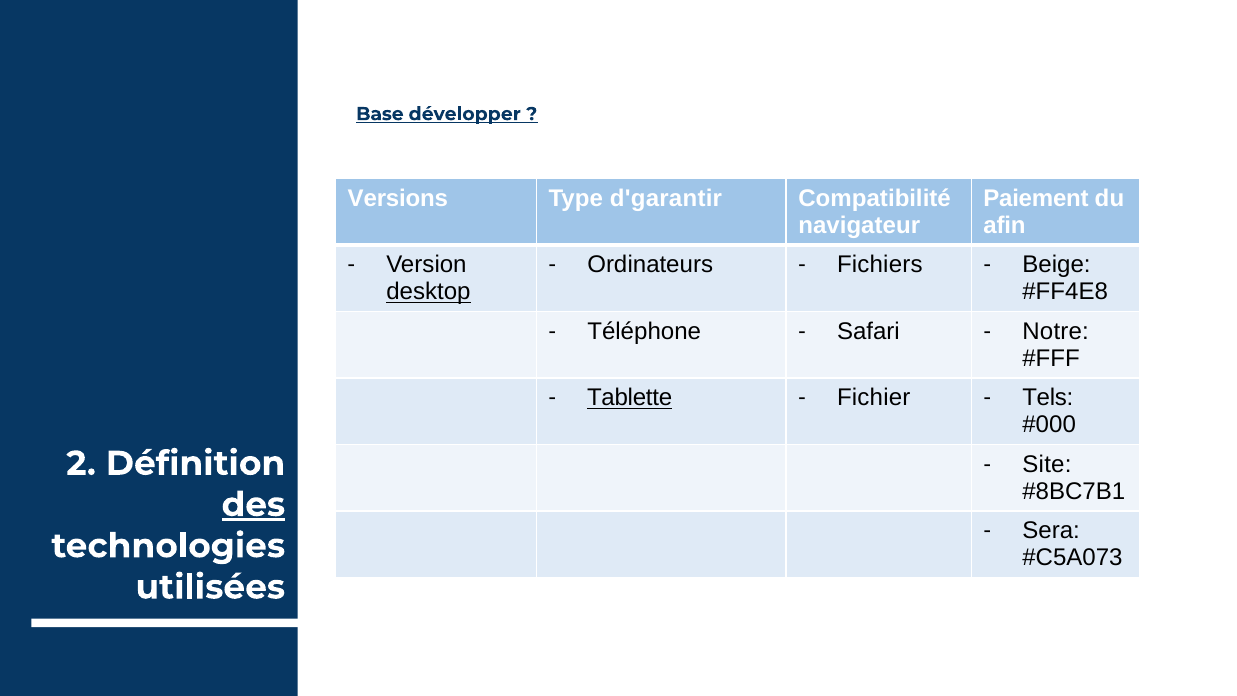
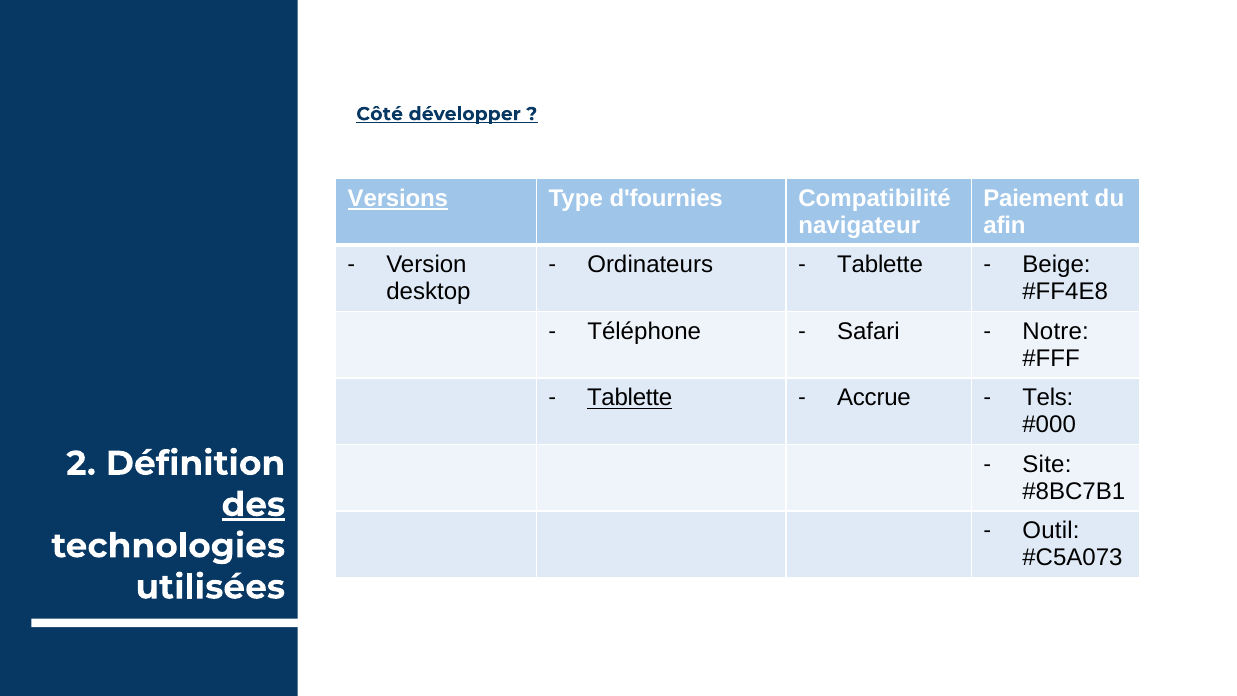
Base: Base -> Côté (380, 114)
Versions underline: none -> present (398, 198)
d'garantir: d'garantir -> d'fournies (666, 198)
Fichiers: Fichiers -> Tablette (880, 265)
desktop underline: present -> none (428, 292)
Fichier: Fichier -> Accrue (874, 398)
Sera: Sera -> Outil (1051, 531)
